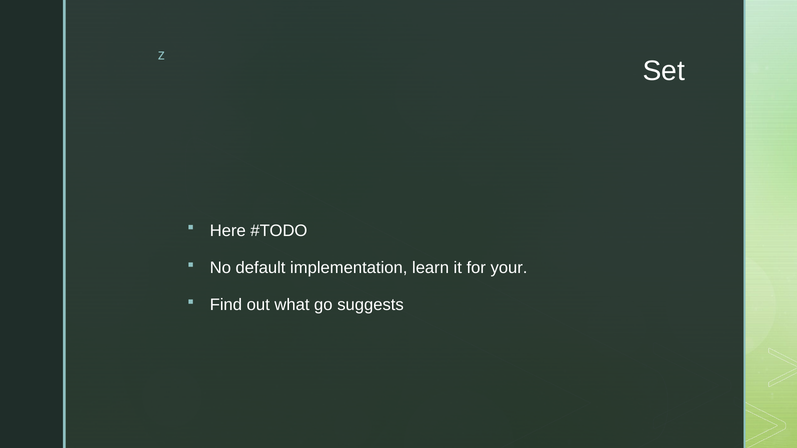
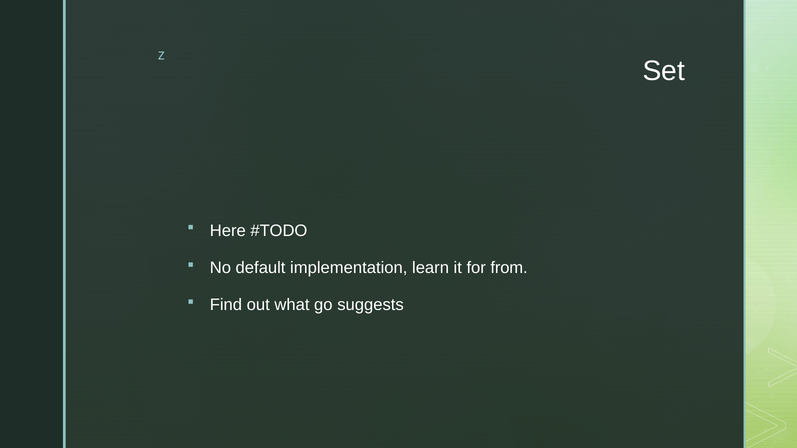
your: your -> from (509, 268)
